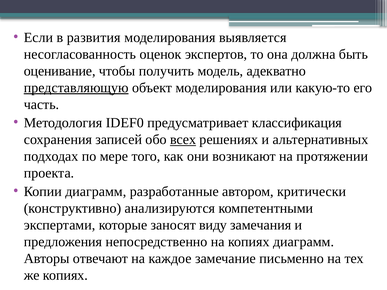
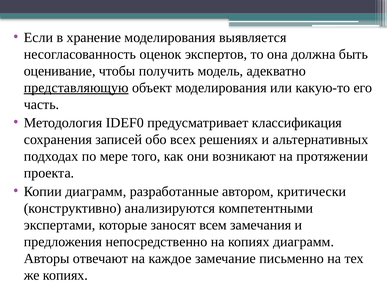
развития: развития -> хранение (94, 38)
всех underline: present -> none (183, 140)
виду: виду -> всем (213, 225)
